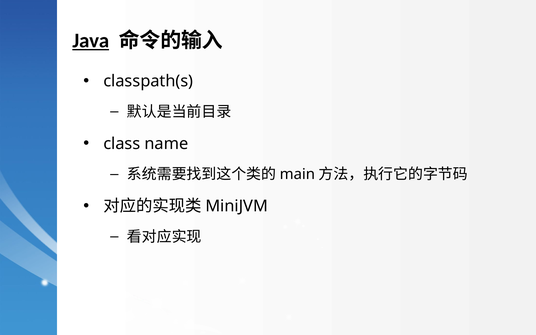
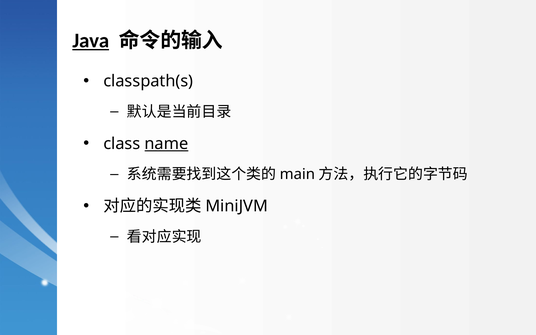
name underline: none -> present (166, 144)
